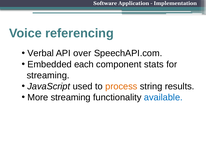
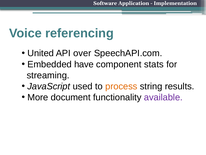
Verbal: Verbal -> United (41, 53)
each: each -> have (84, 64)
More streaming: streaming -> document (71, 97)
available colour: blue -> purple (163, 97)
